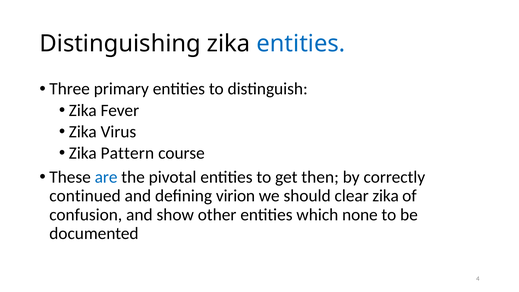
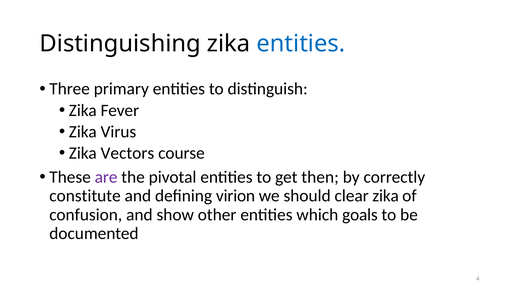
Pattern: Pattern -> Vectors (127, 153)
are colour: blue -> purple (106, 177)
continued: continued -> constitute (85, 196)
none: none -> goals (360, 215)
